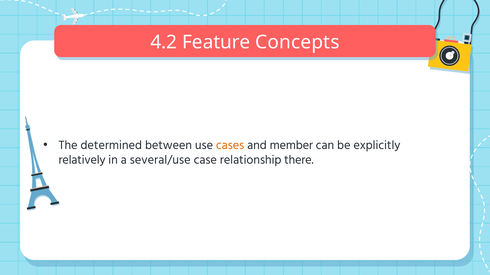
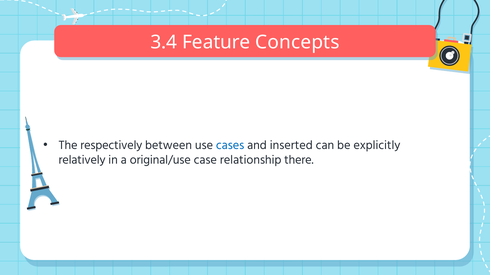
4.2: 4.2 -> 3.4 (164, 42)
determined: determined -> respectively (111, 145)
cases colour: orange -> blue (230, 145)
member: member -> inserted (291, 145)
several/use: several/use -> original/use (160, 160)
